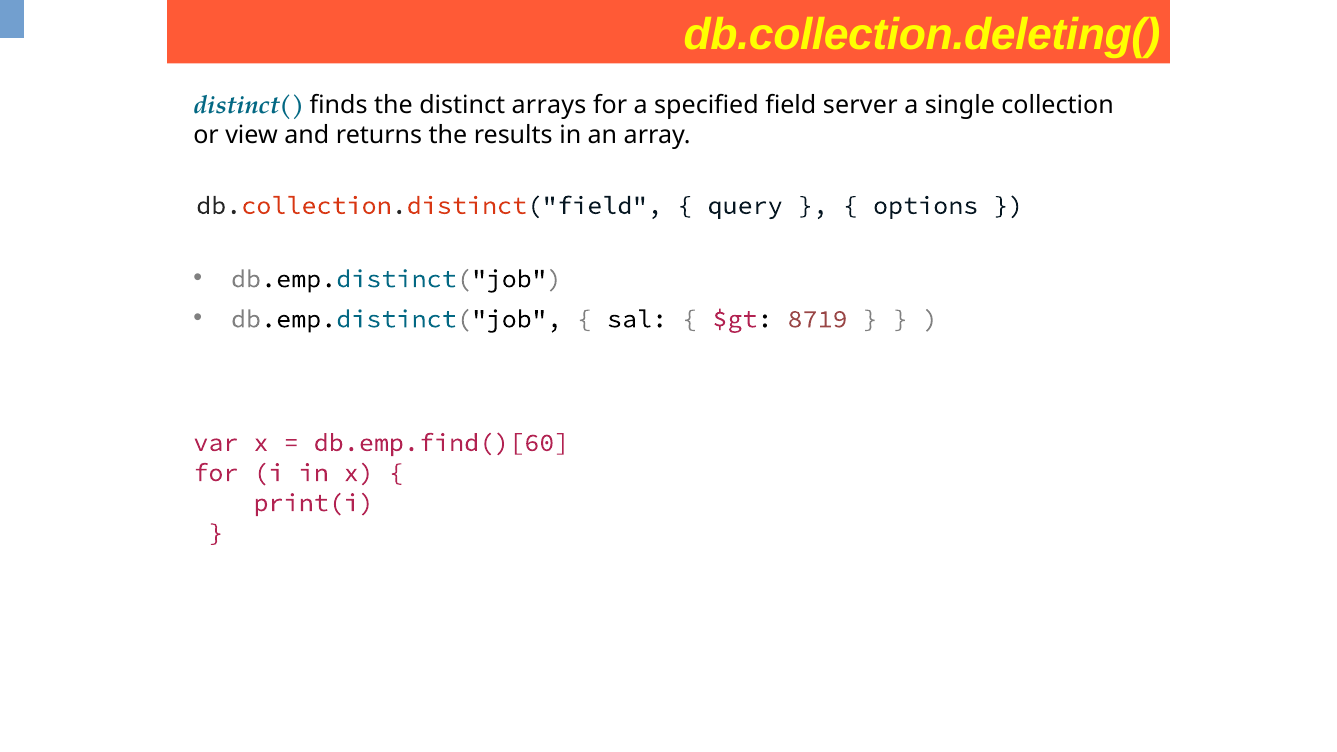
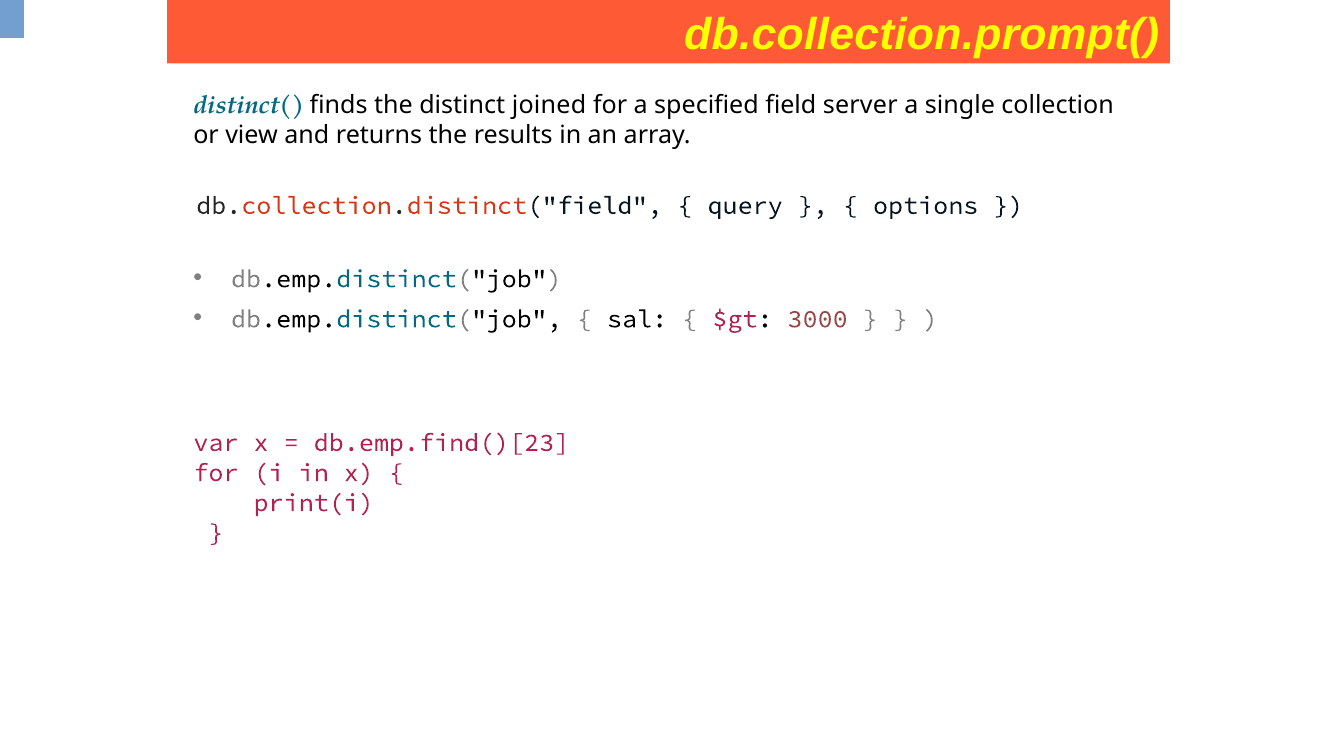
db.collection.deleting(: db.collection.deleting( -> db.collection.prompt( (922, 35)
arrays: arrays -> joined (549, 105)
8719: 8719 -> 3000 (818, 319)
db.emp.find()[60: db.emp.find()[60 -> db.emp.find()[23 (442, 443)
